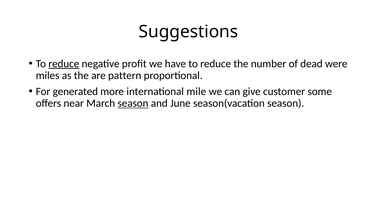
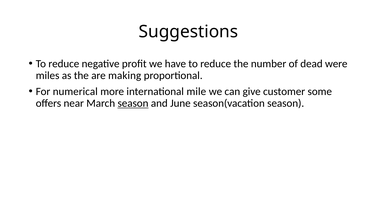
reduce underline: present -> none (64, 64)
pattern: pattern -> making (125, 76)
generated: generated -> numerical (75, 91)
